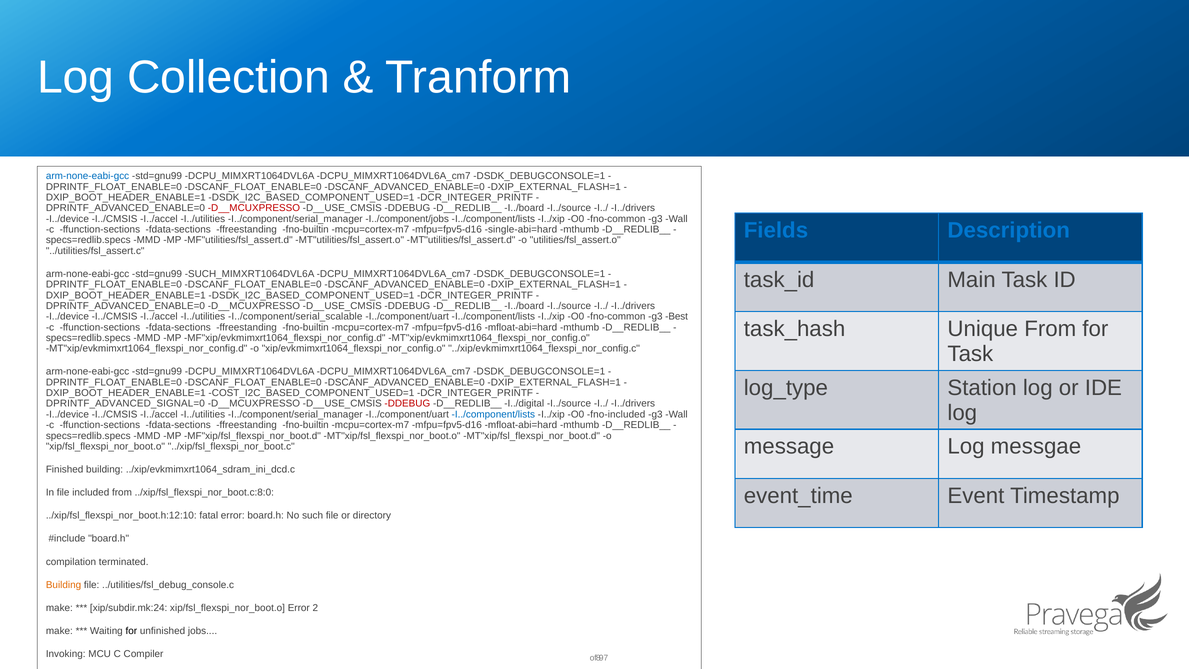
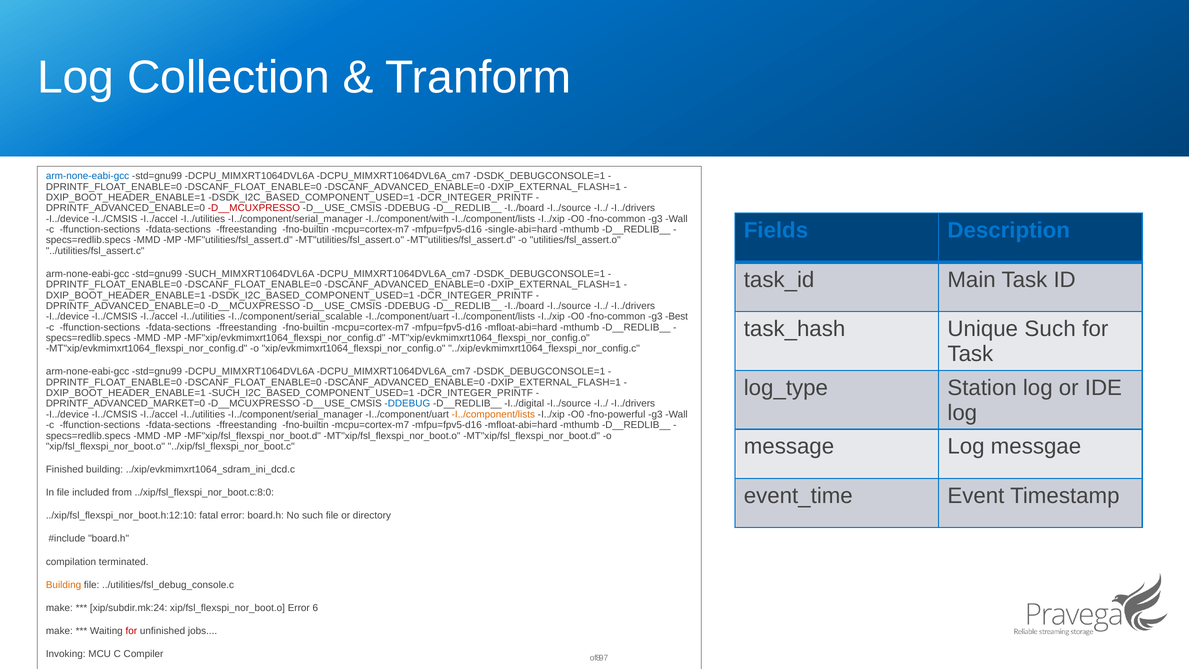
I../component/jobs: I../component/jobs -> I../component/with (407, 219)
Unique From: From -> Such (1050, 329)
COST_I2C_BASED_COMPONENT_USED=1: COST_I2C_BASED_COMPONENT_USED=1 -> SUCH_I2C_BASED_COMPONENT_USED=1 (311, 393)
DPRINTF_ADVANCED_SIGNAL=0: DPRINTF_ADVANCED_SIGNAL=0 -> DPRINTF_ADVANCED_MARKET=0 (125, 404)
DDEBUG colour: red -> blue (407, 404)
I../component/lists colour: blue -> orange (493, 414)
fno-included: fno-included -> fno-powerful (616, 414)
2: 2 -> 6 (315, 608)
for colour: black -> red (131, 631)
